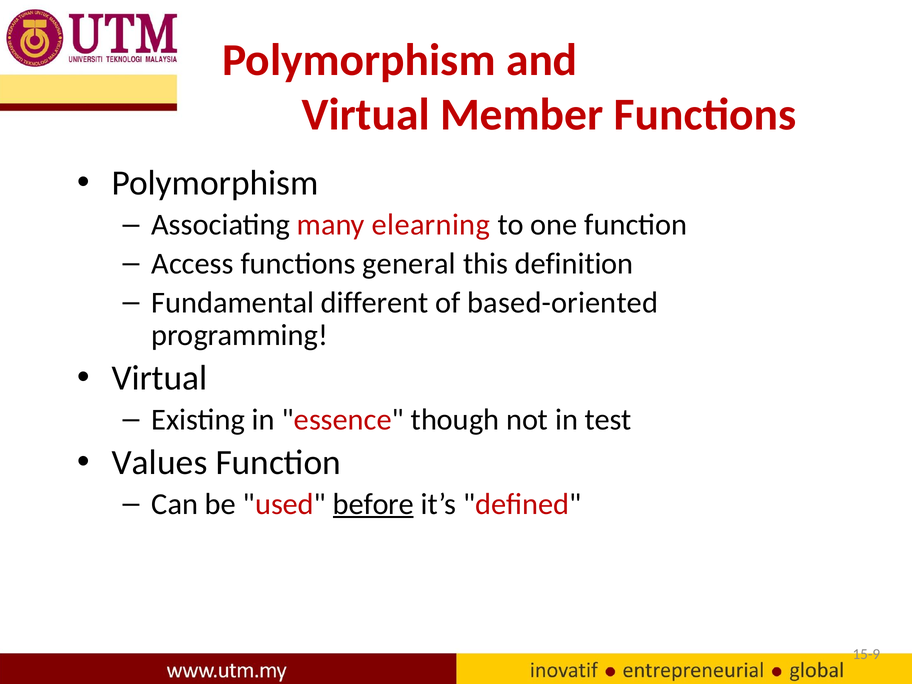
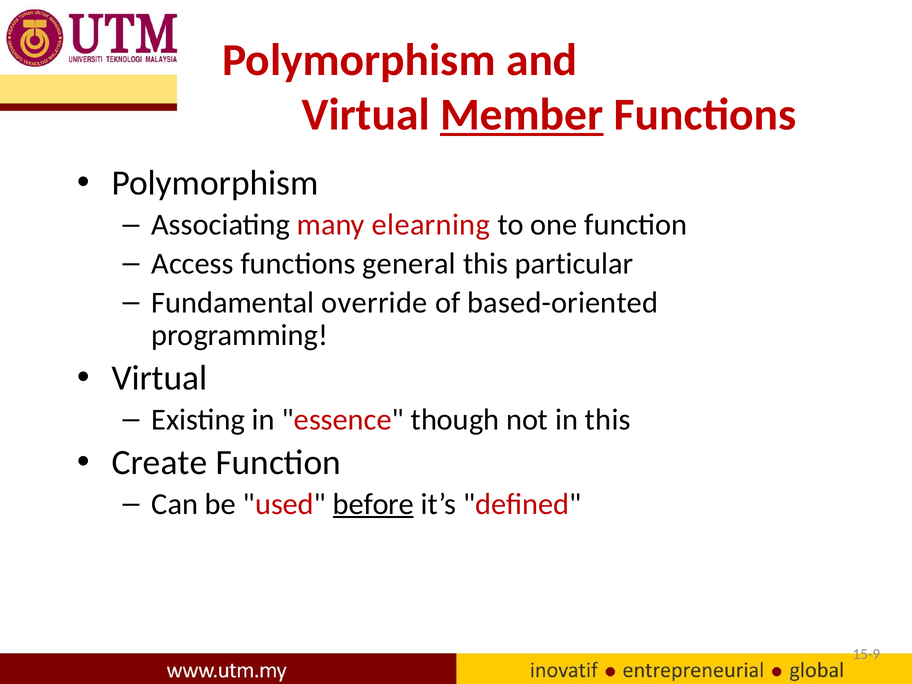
Member underline: none -> present (522, 115)
definition: definition -> particular (574, 264)
different: different -> override (374, 303)
in test: test -> this (608, 420)
Values: Values -> Create (159, 462)
